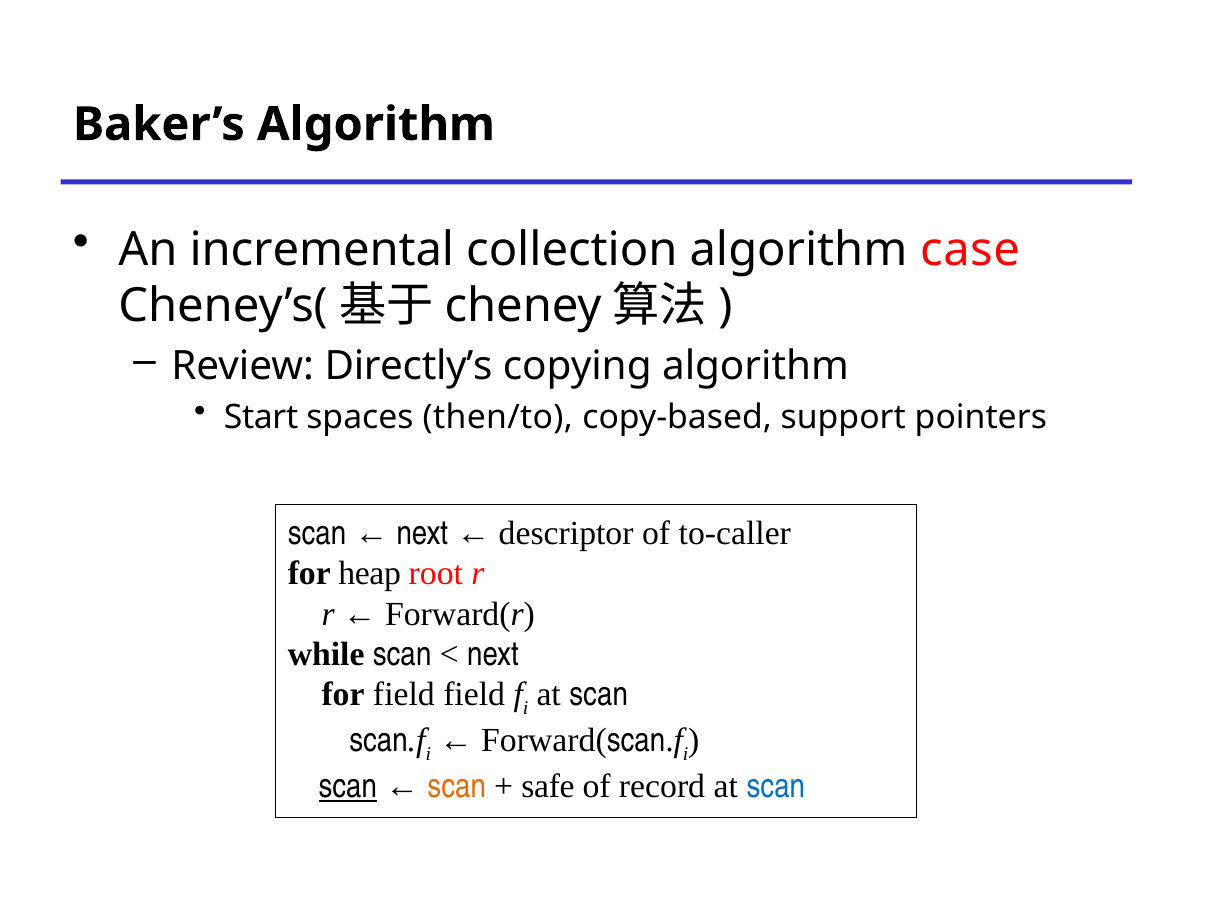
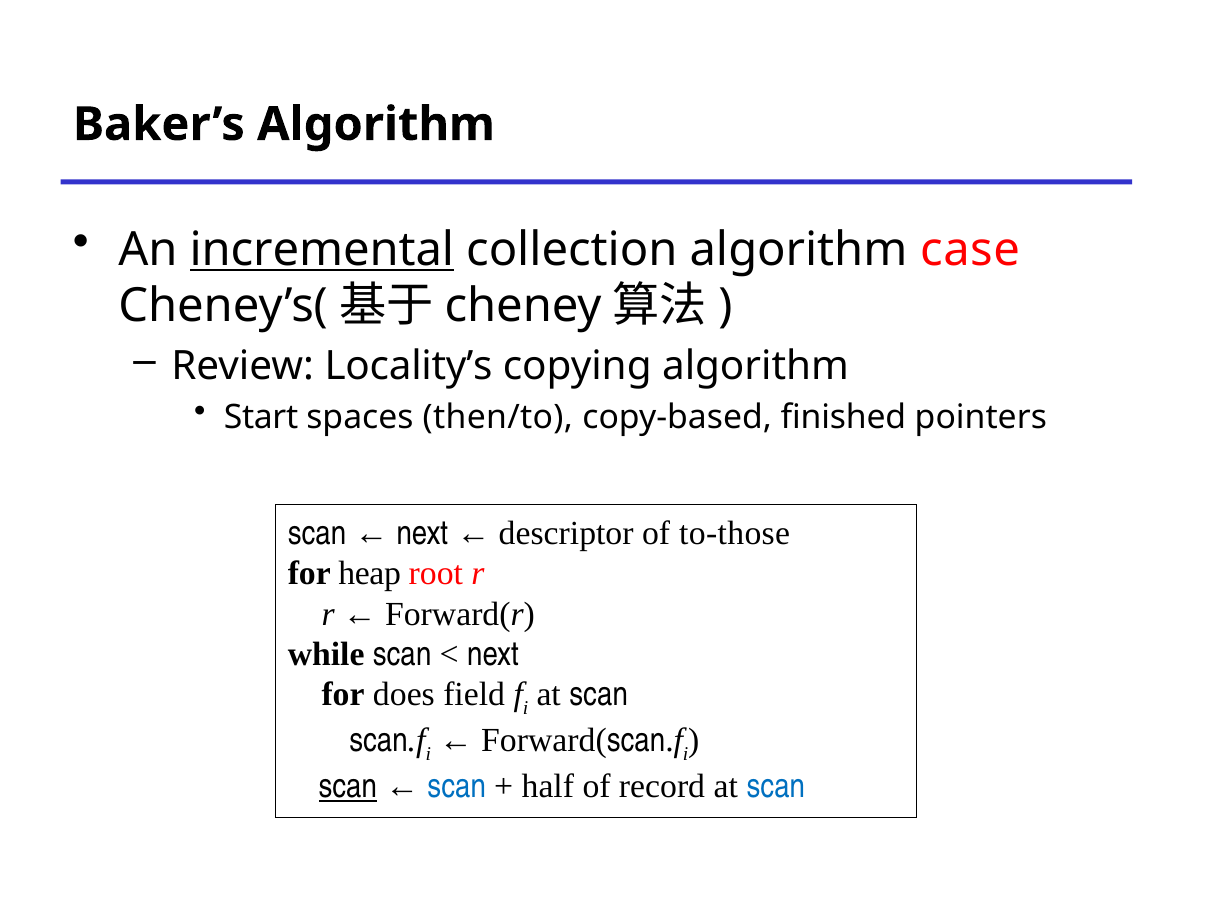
incremental underline: none -> present (322, 250)
Directly’s: Directly’s -> Locality’s (409, 367)
support: support -> finished (843, 418)
to-caller: to-caller -> to-those (735, 534)
for field: field -> does (404, 695)
scan colour: orange -> blue (457, 787)
safe: safe -> half (548, 787)
